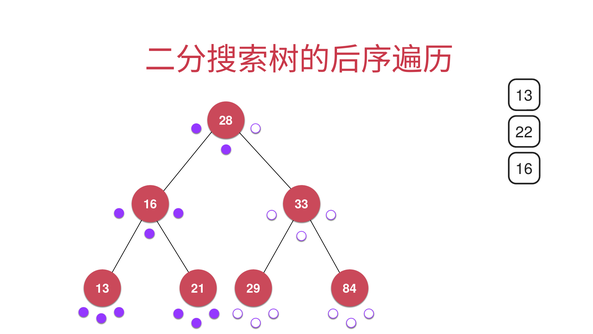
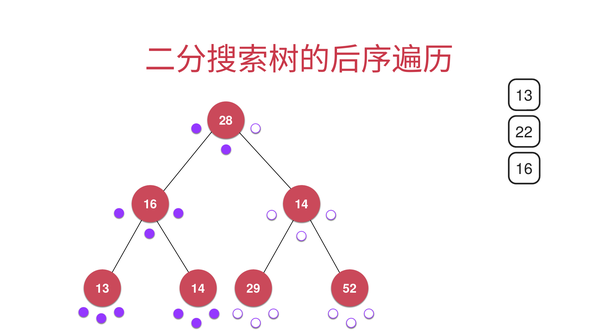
16 33: 33 -> 14 (302, 204)
13 21: 21 -> 14 (198, 288)
84: 84 -> 52 (350, 288)
